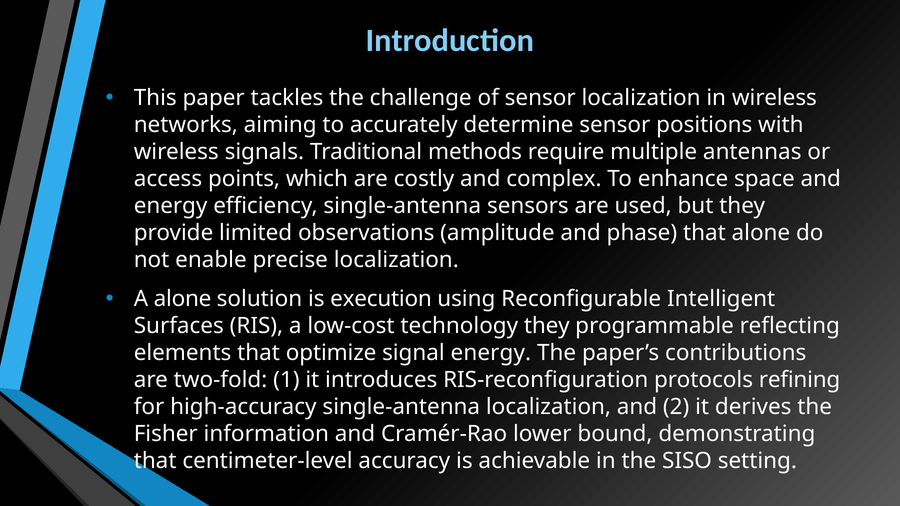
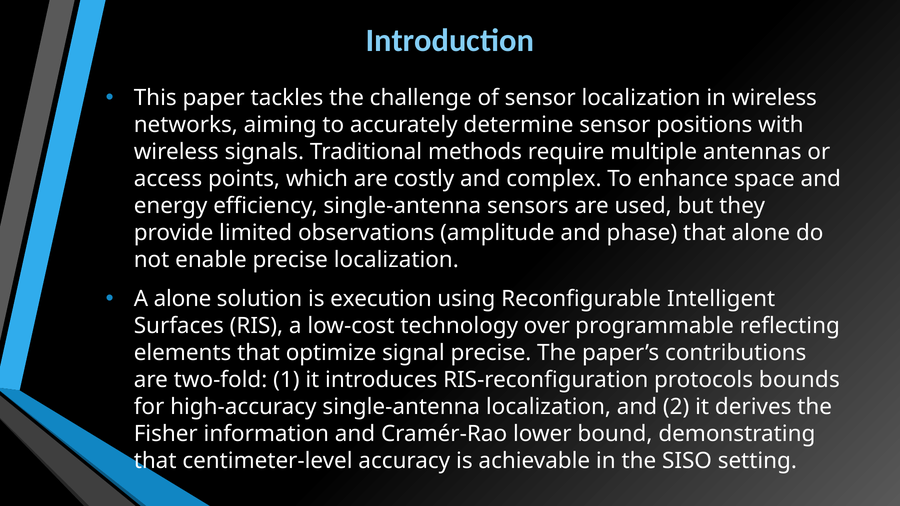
technology they: they -> over (547, 326)
signal energy: energy -> precise (491, 353)
refining: refining -> bounds (799, 380)
